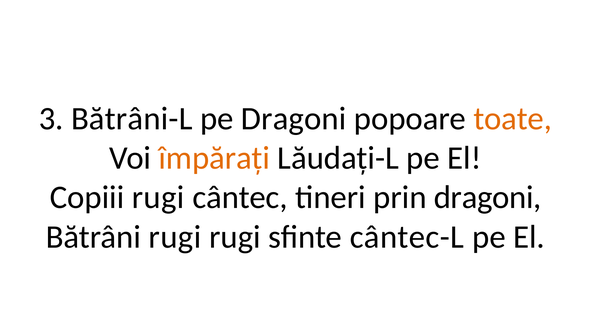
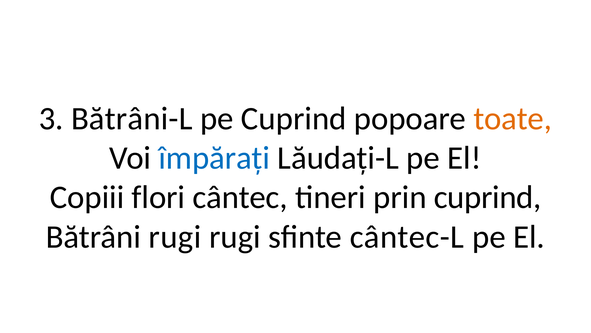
pe Dragoni: Dragoni -> Cuprind (294, 118)
împărați colour: orange -> blue (214, 158)
Copiii rugi: rugi -> flori (158, 197)
prin dragoni: dragoni -> cuprind (488, 197)
